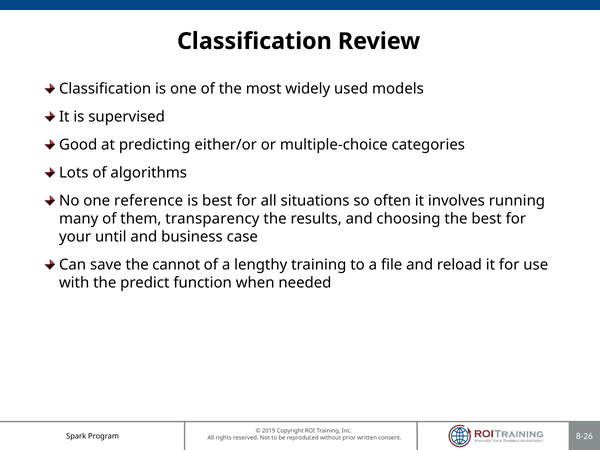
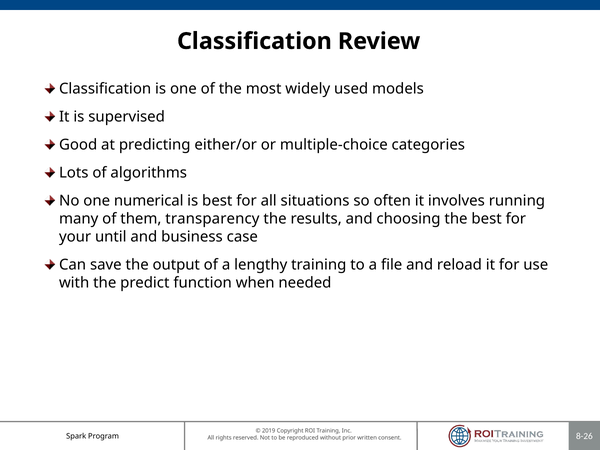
reference: reference -> numerical (149, 201)
cannot: cannot -> output (176, 265)
